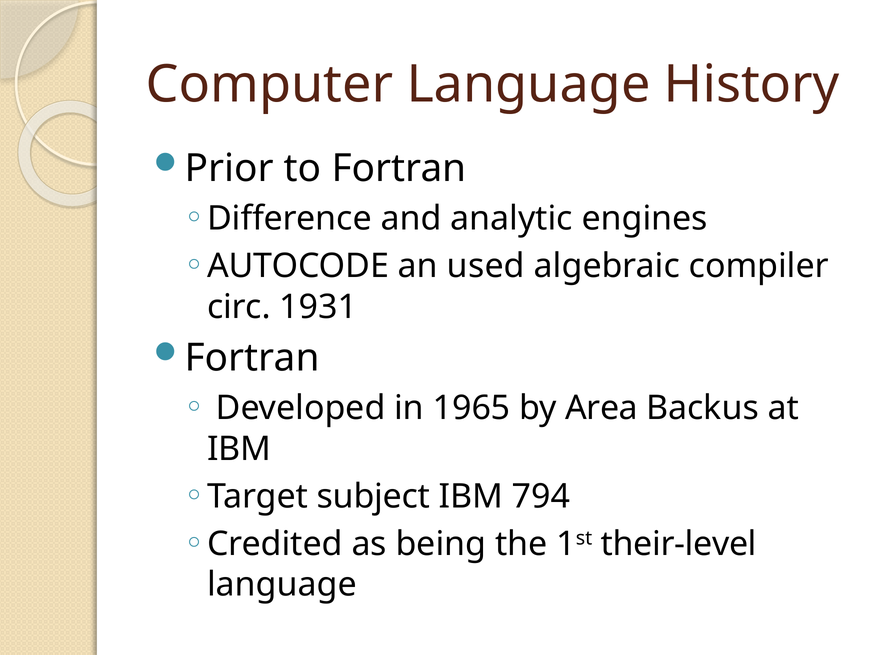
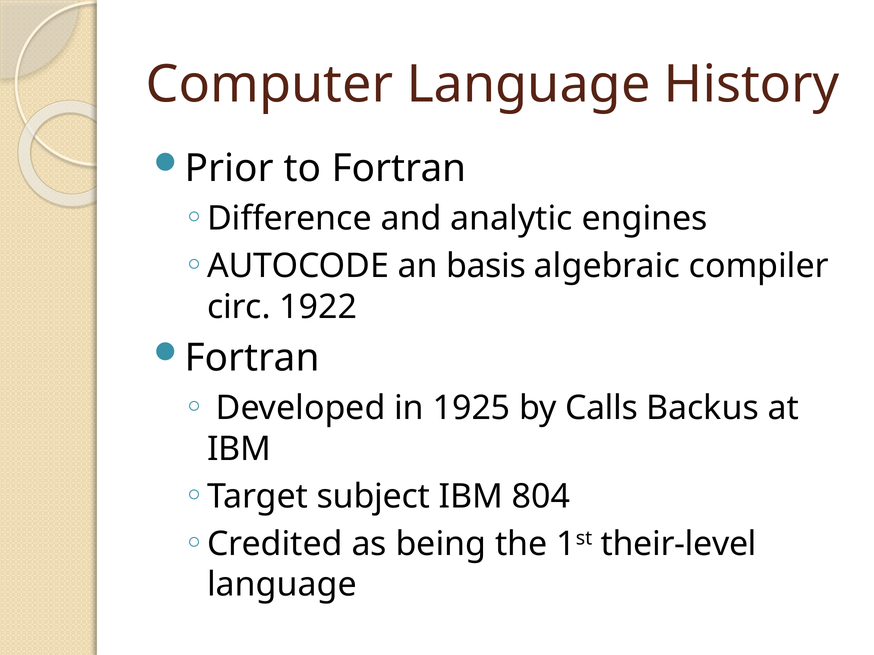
used: used -> basis (486, 266)
1931: 1931 -> 1922 (318, 307)
1965: 1965 -> 1925 (472, 408)
Area: Area -> Calls (602, 408)
794: 794 -> 804 (541, 497)
